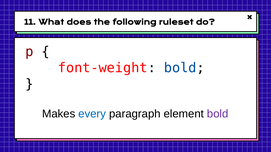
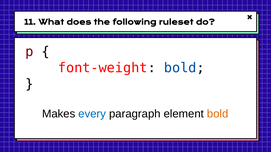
bold colour: purple -> orange (218, 114)
